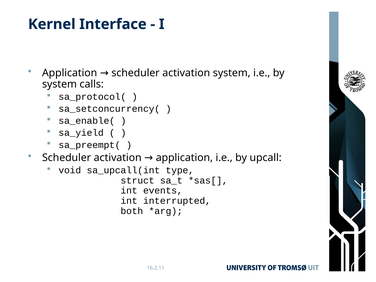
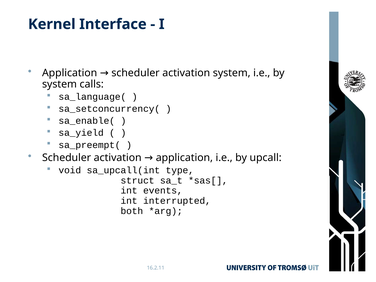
sa_protocol(: sa_protocol( -> sa_language( (92, 97)
